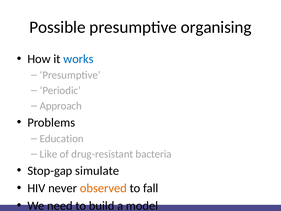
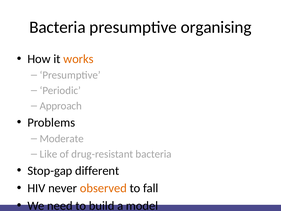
Possible: Possible -> Bacteria (57, 27)
works colour: blue -> orange (78, 59)
Education: Education -> Moderate (62, 139)
simulate: simulate -> different (97, 170)
